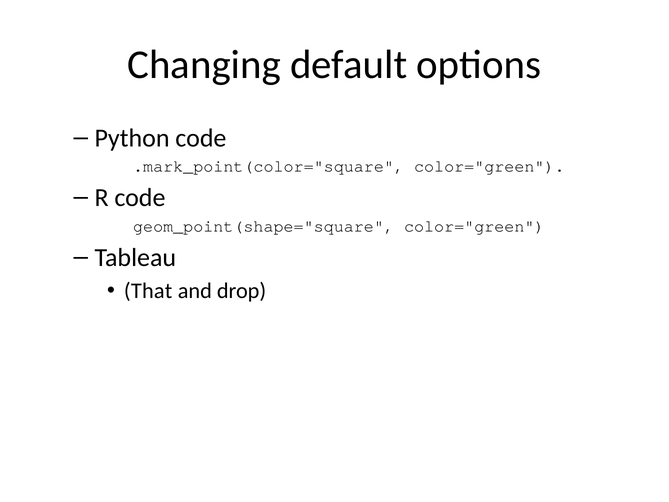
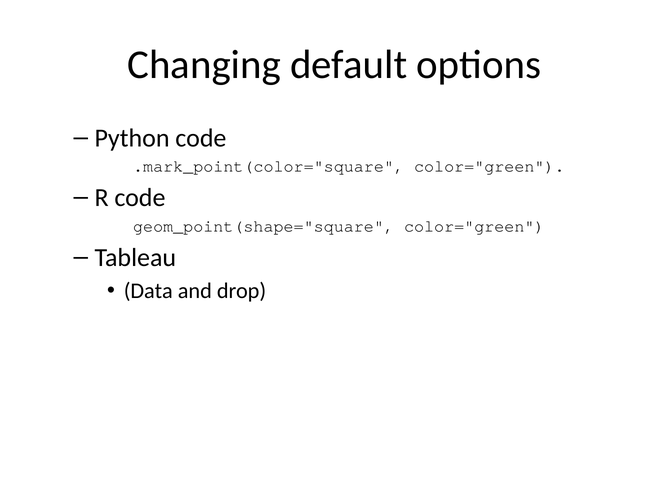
That: That -> Data (148, 291)
